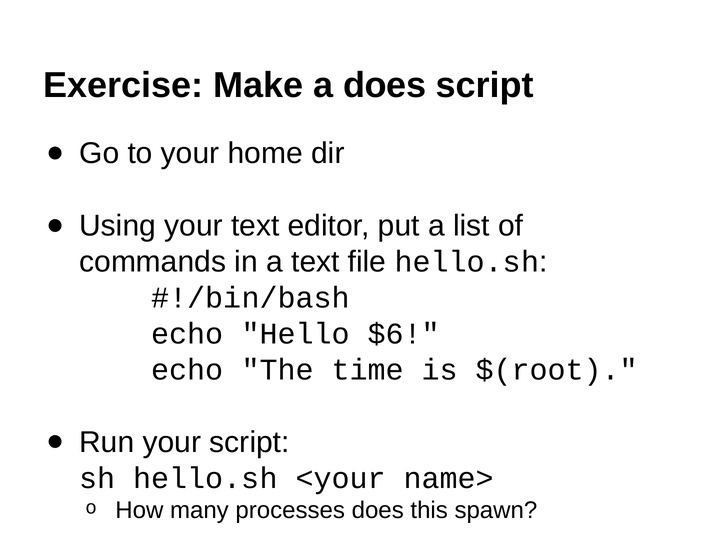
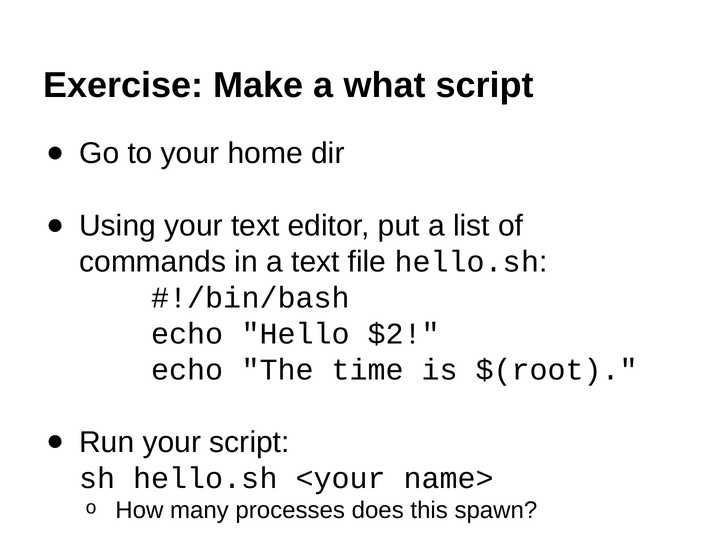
a does: does -> what (385, 85)
$6: $6 -> $2 (404, 334)
